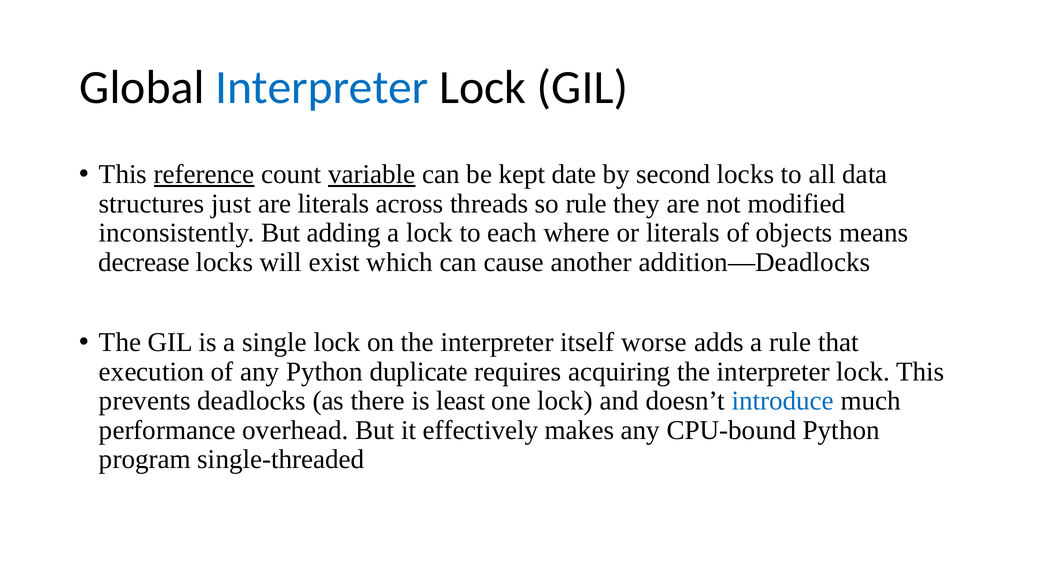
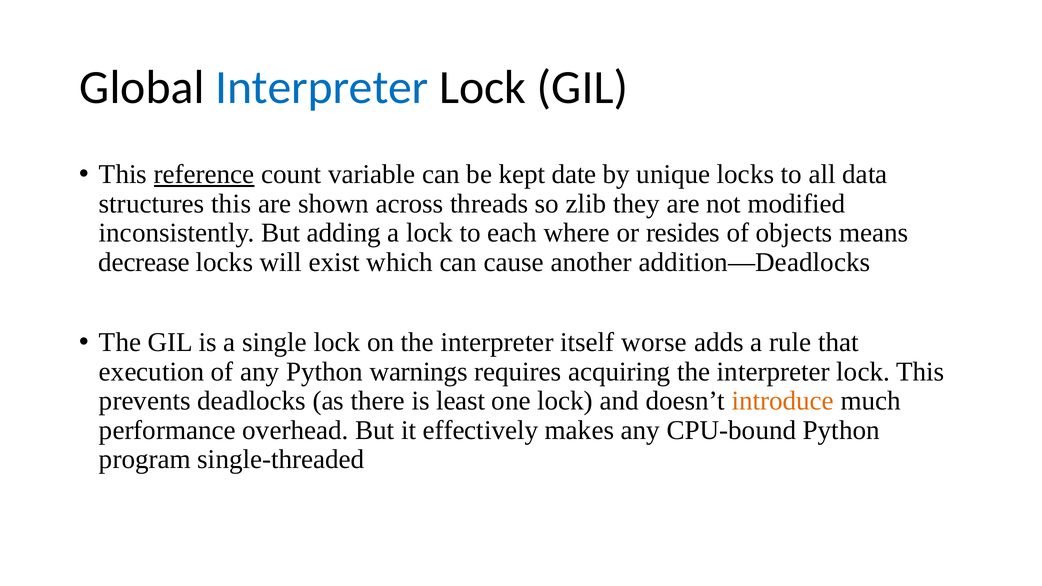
variable underline: present -> none (372, 174)
second: second -> unique (673, 174)
structures just: just -> this (231, 204)
are literals: literals -> shown (333, 204)
so rule: rule -> zlib (586, 204)
or literals: literals -> resides (683, 233)
duplicate: duplicate -> warnings (419, 372)
introduce colour: blue -> orange (783, 401)
